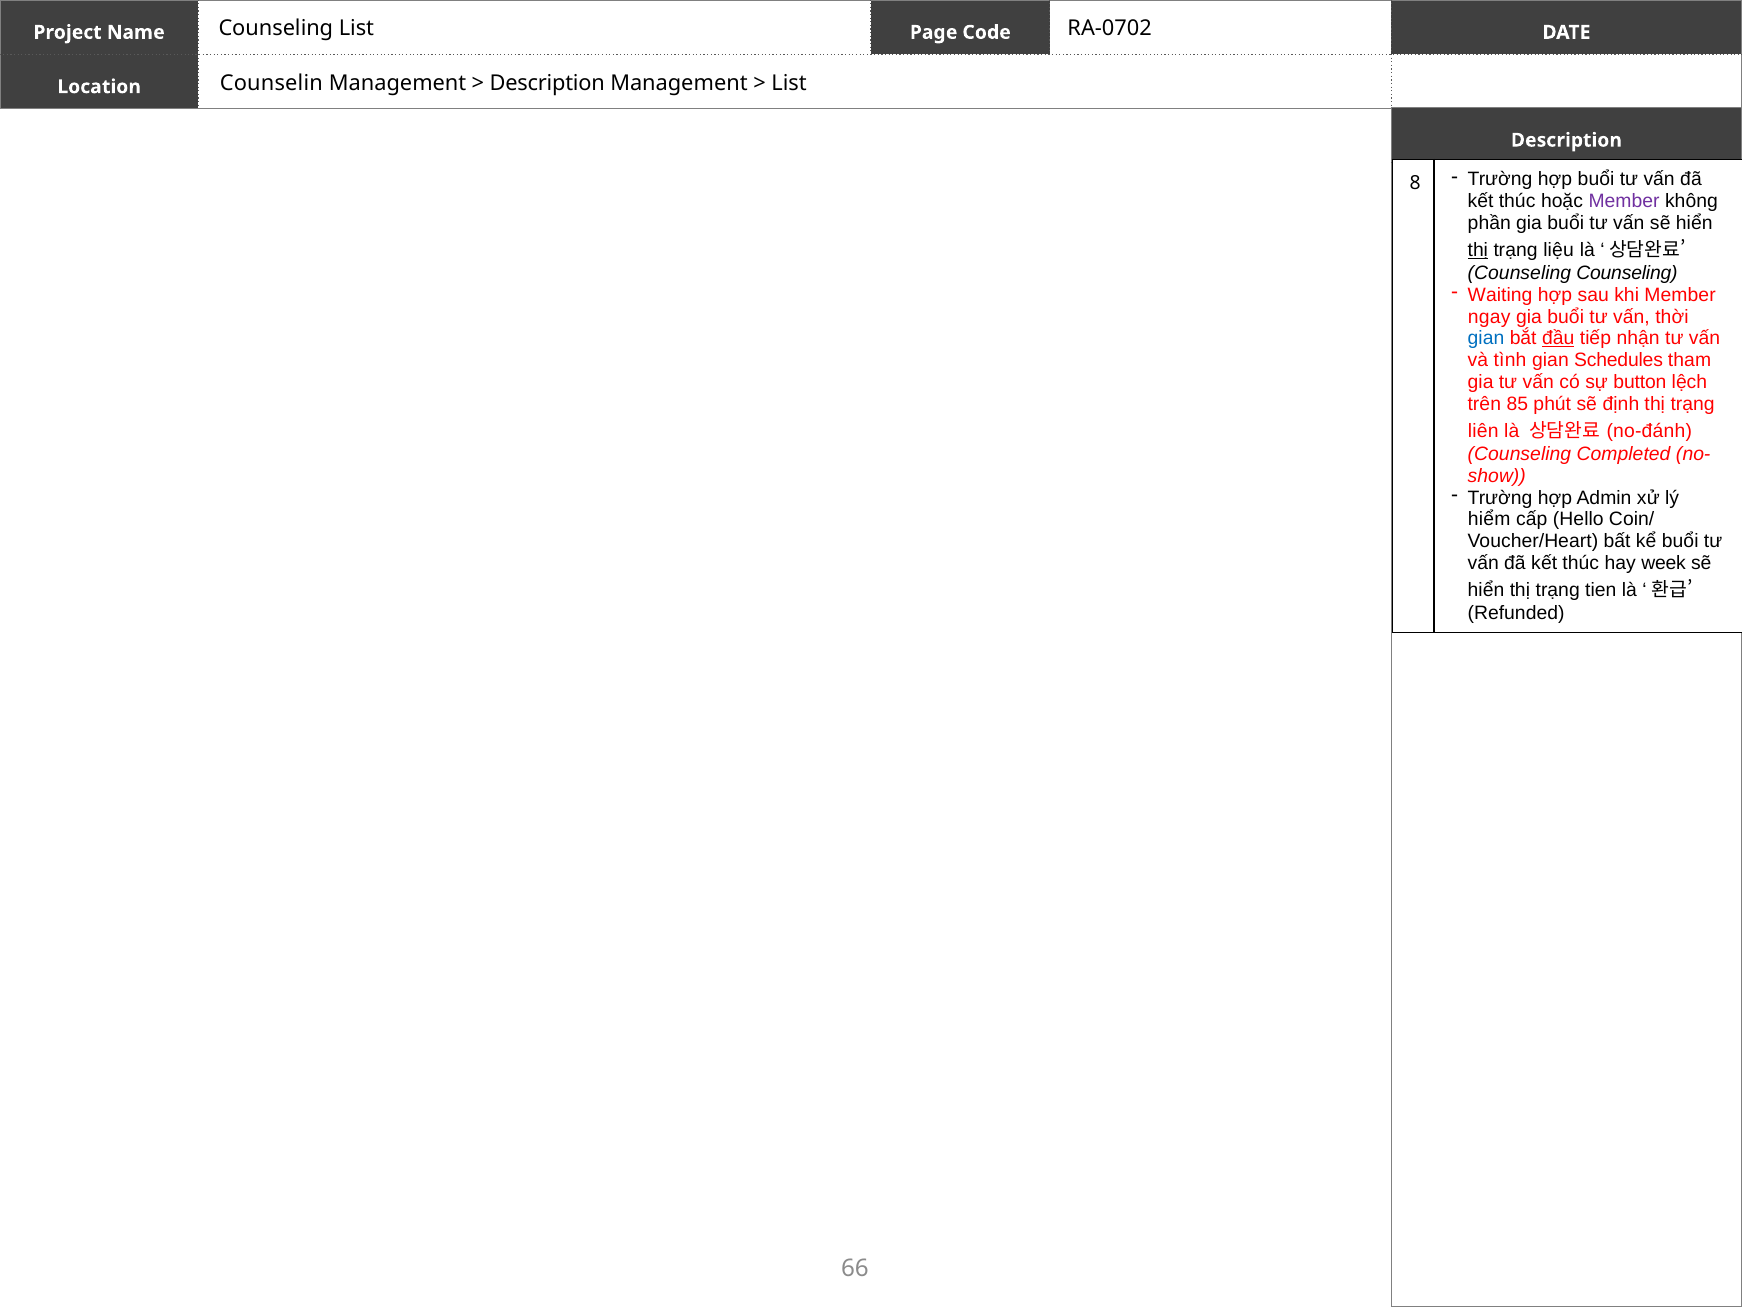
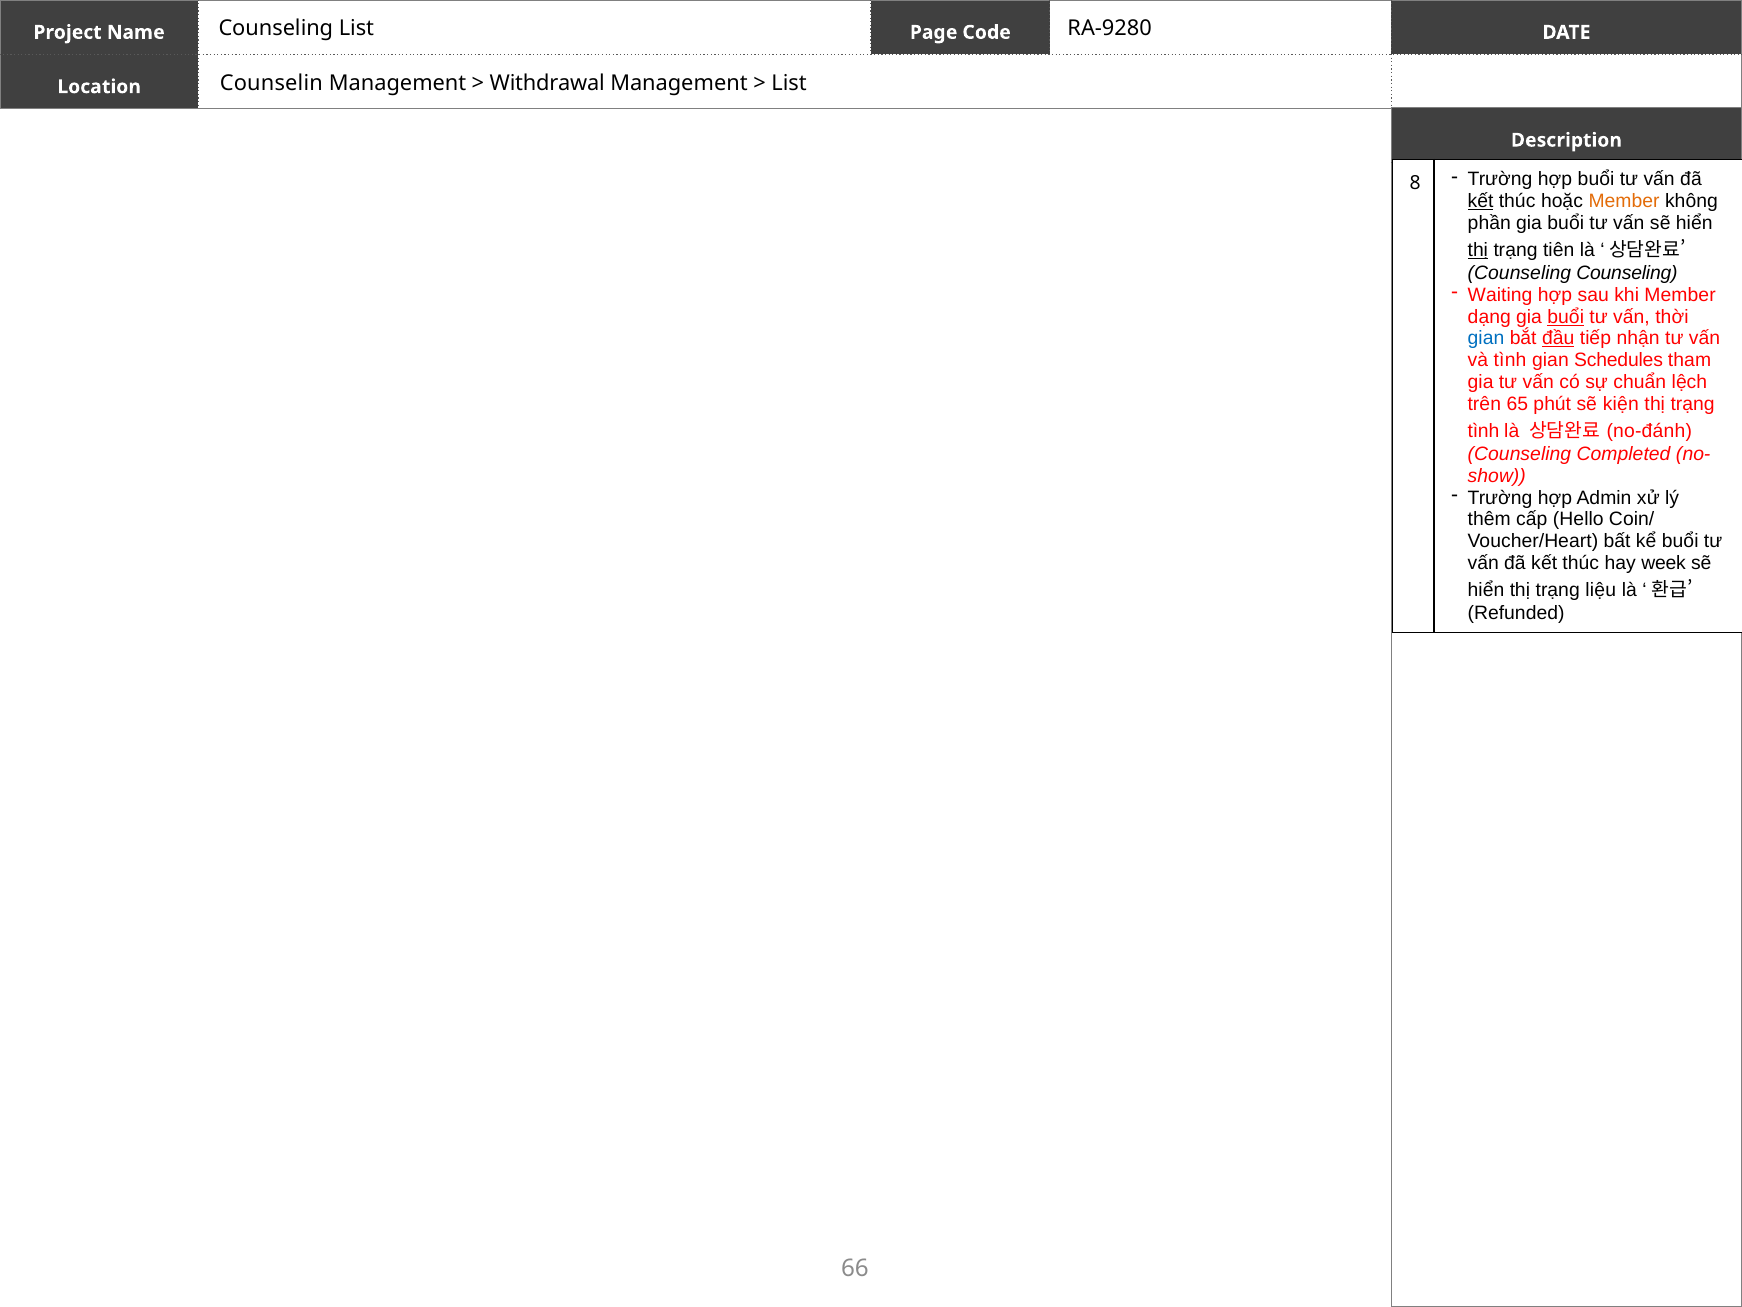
RA-0702: RA-0702 -> RA-9280 (1110, 29)
Description: Description -> Withdrawal (547, 83)
kết underline: none -> present (1481, 201)
Member colour: purple -> orange (1624, 201)
liệu: liệu -> tiên (1559, 250)
ngay: ngay -> dạng (1489, 317)
buổi underline: none -> present (1566, 317)
button: button -> chuẩn (1640, 382)
85: 85 -> 65 (1517, 404)
định: định -> kiện (1621, 404)
liên: liên -> tình (1483, 431)
hiểm: hiểm -> thêm (1489, 519)
tien: tien -> liệu (1601, 590)
